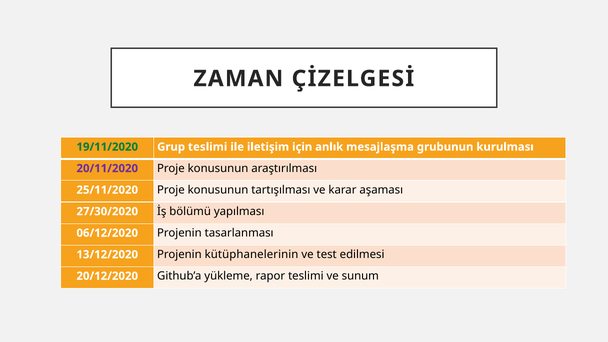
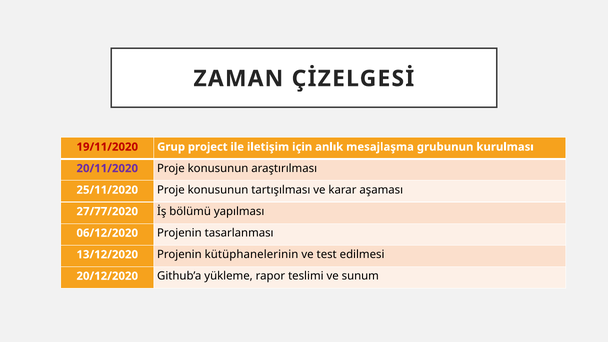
19/11/2020 colour: green -> red (107, 147)
Grup teslimi: teslimi -> project (208, 147)
27/30/2020: 27/30/2020 -> 27/77/2020 (107, 211)
